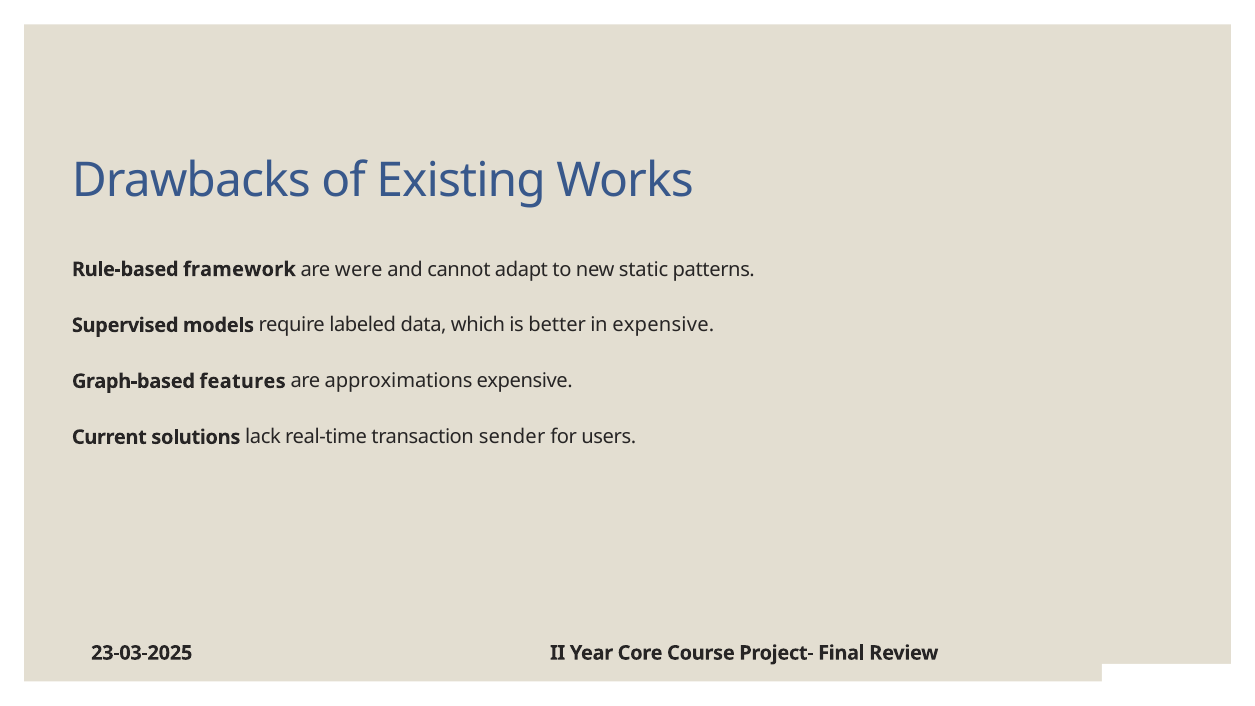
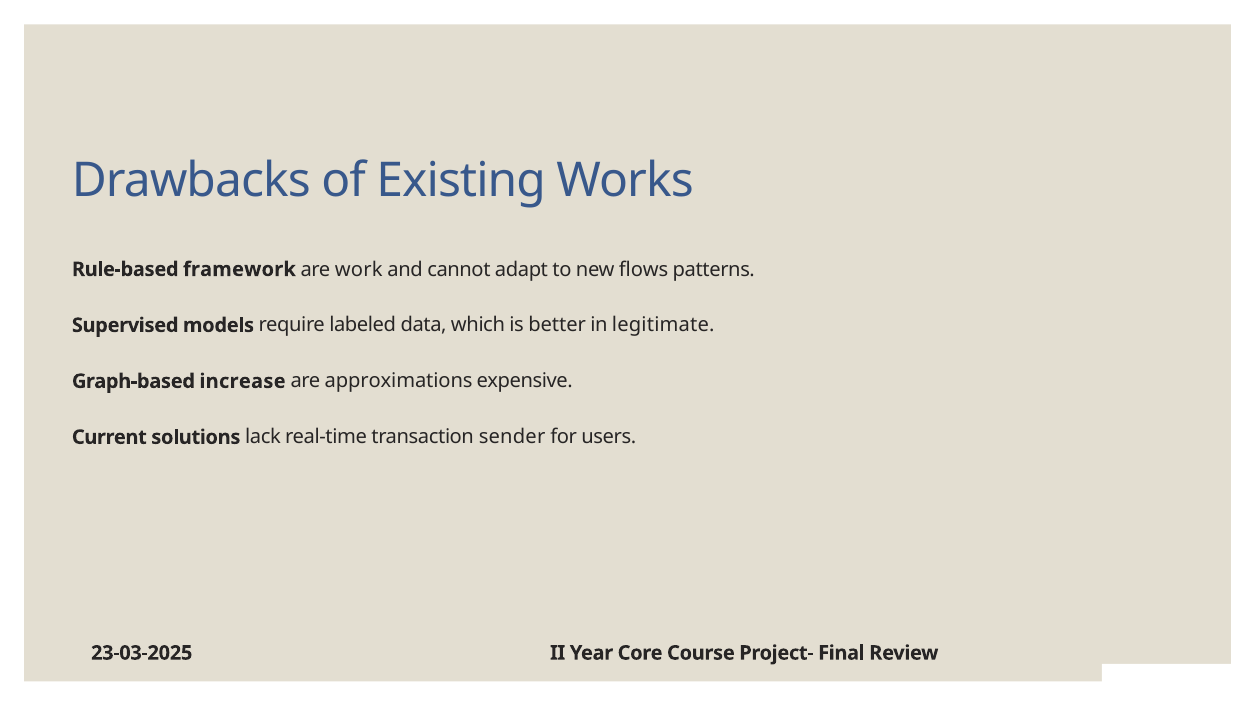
were: were -> work (359, 269)
static: static -> flows (644, 269)
in expensive: expensive -> legitimate (663, 325)
features: features -> increase (243, 381)
